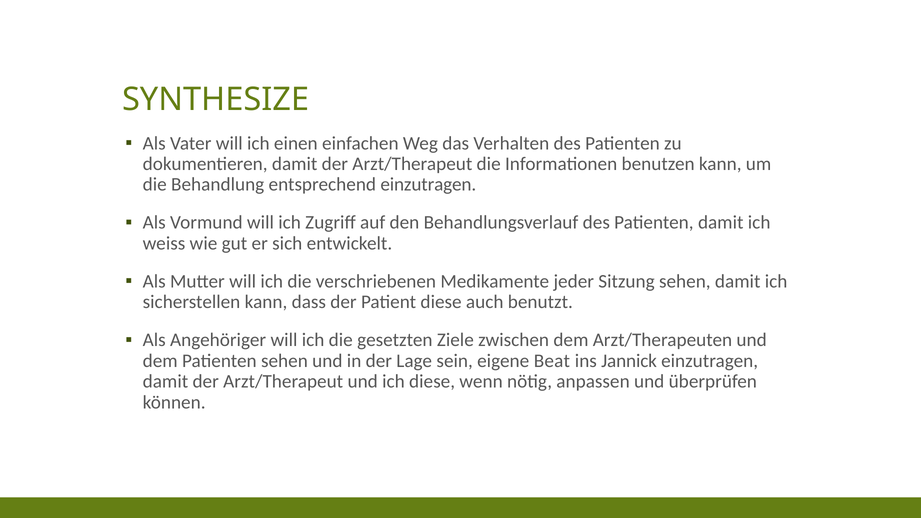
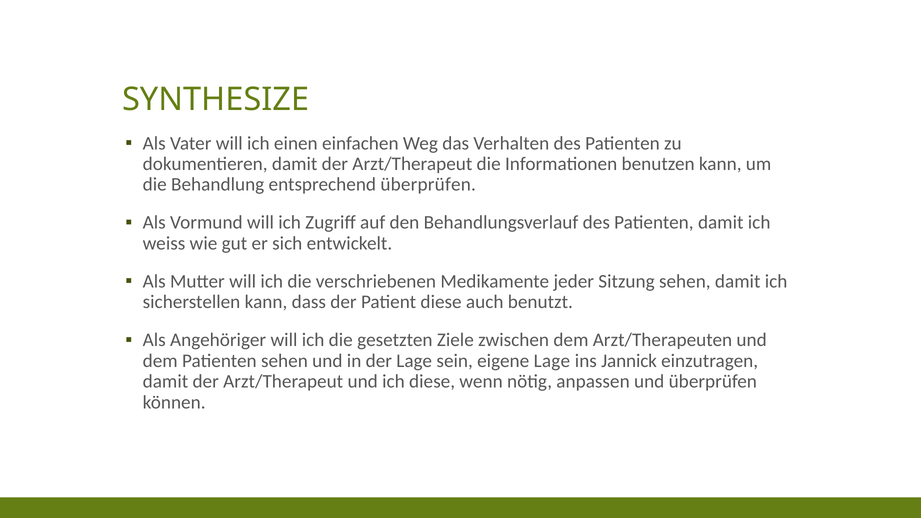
entsprechend einzutragen: einzutragen -> überprüfen (428, 185)
eigene Beat: Beat -> Lage (552, 361)
